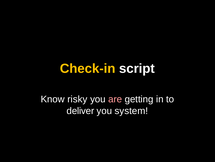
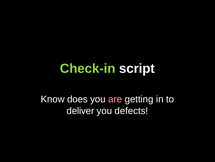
Check-in colour: yellow -> light green (88, 68)
risky: risky -> does (77, 99)
system: system -> defects (131, 110)
